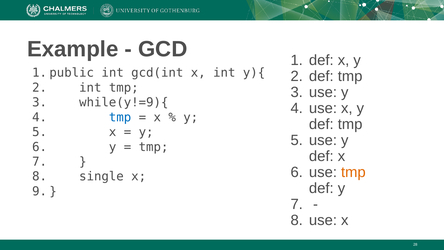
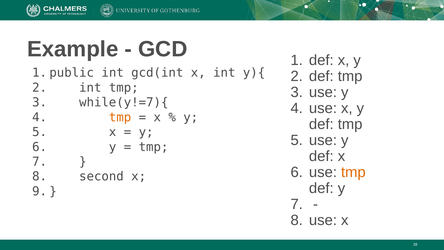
while(y!=9){: while(y!=9){ -> while(y!=7){ (124, 102)
tmp colour: blue -> orange (120, 117)
single: single -> second (101, 176)
